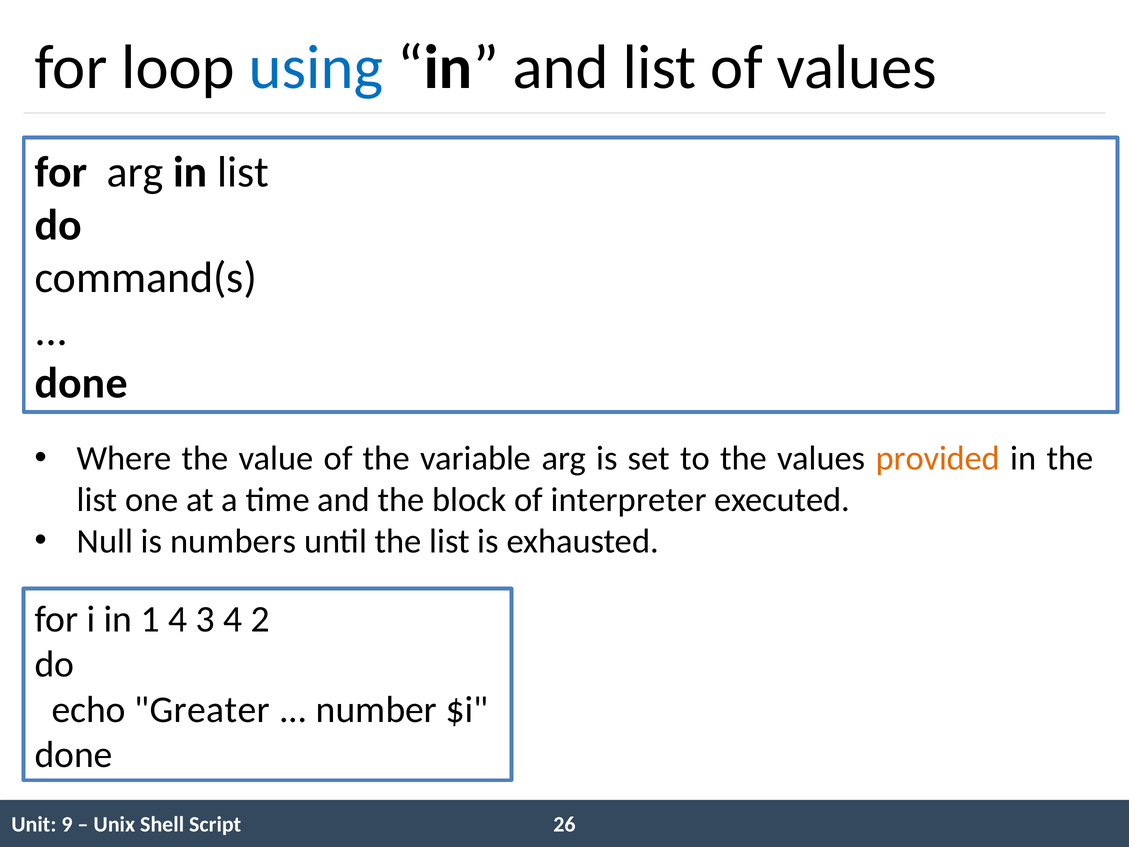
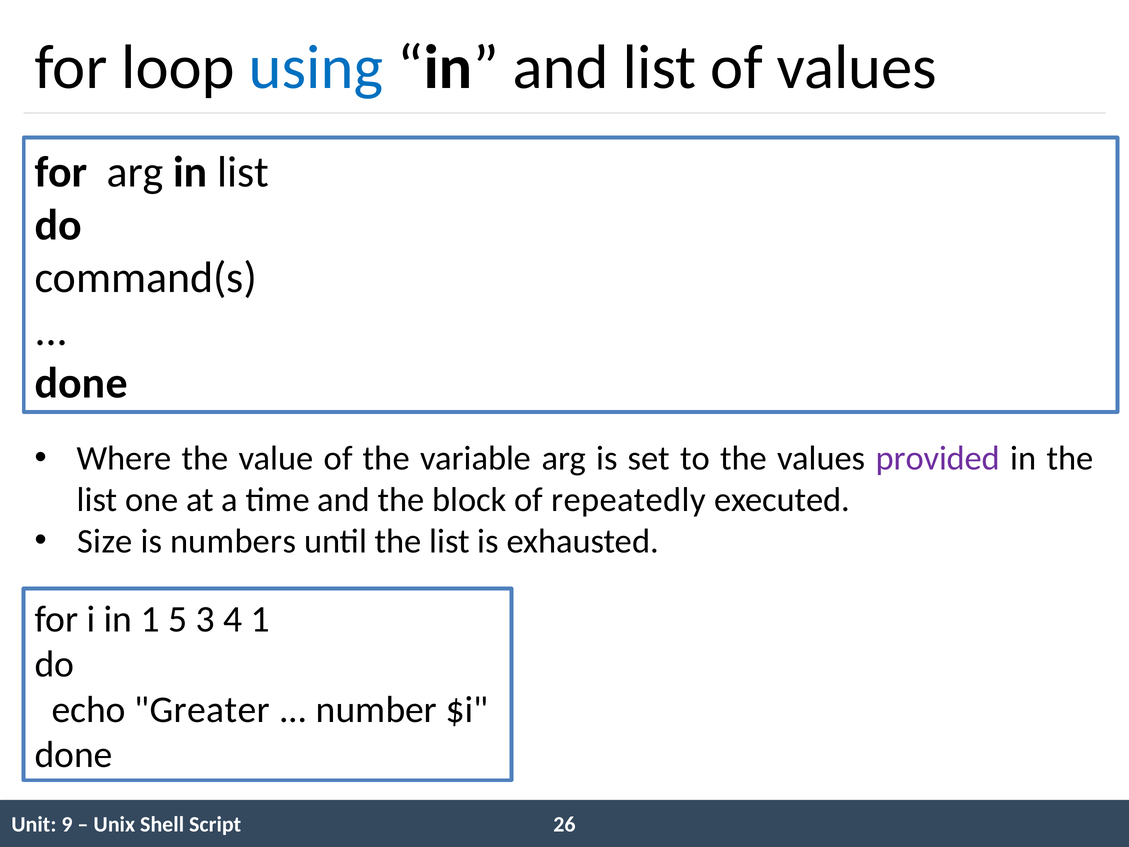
provided colour: orange -> purple (938, 458)
interpreter: interpreter -> repeatedly (628, 500)
Null: Null -> Size (105, 541)
1 4: 4 -> 5 (178, 619)
4 2: 2 -> 1 (260, 619)
